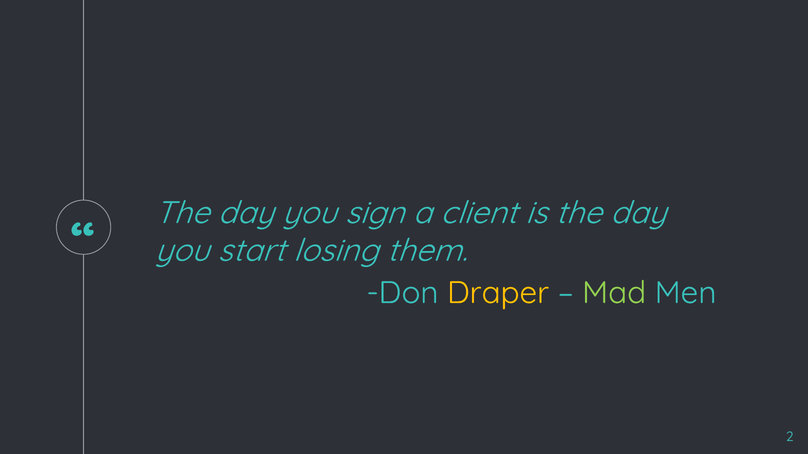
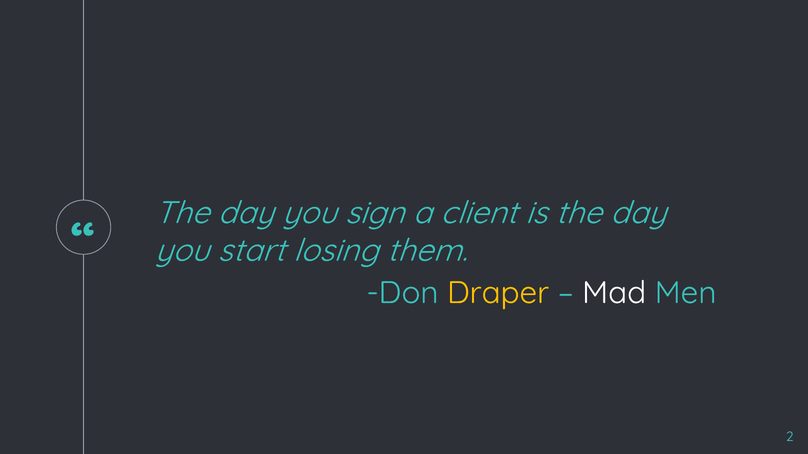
Mad colour: light green -> white (614, 293)
